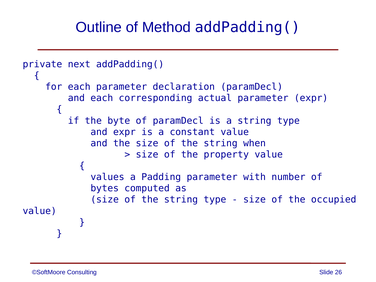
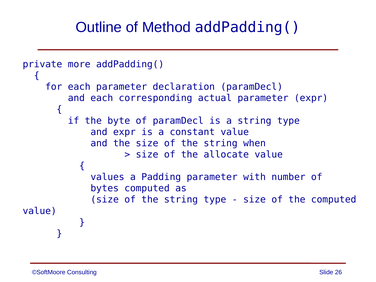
next: next -> more (79, 64)
property: property -> allocate (226, 155)
the occupied: occupied -> computed (334, 200)
